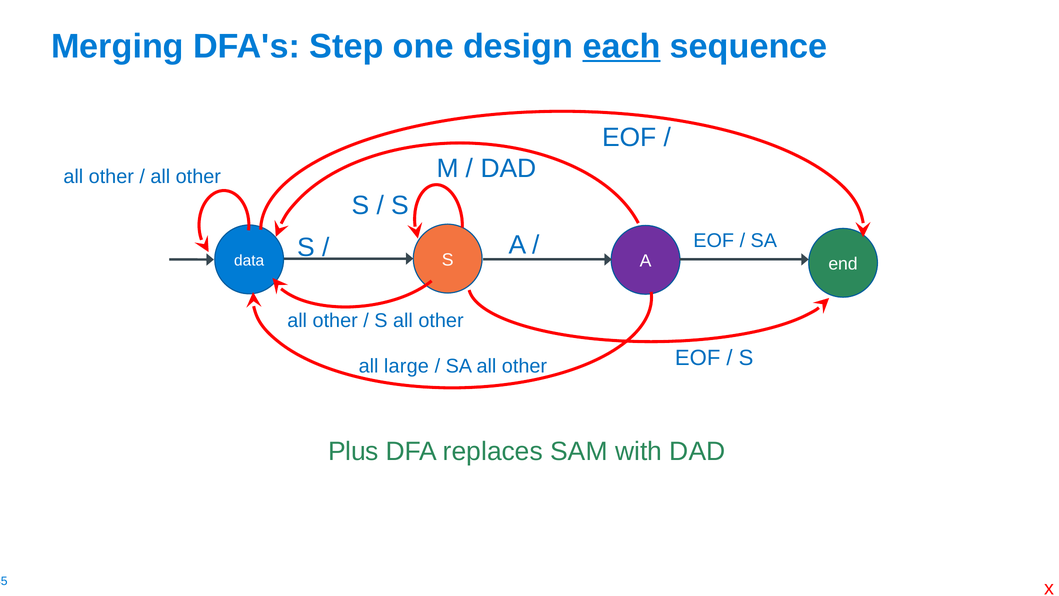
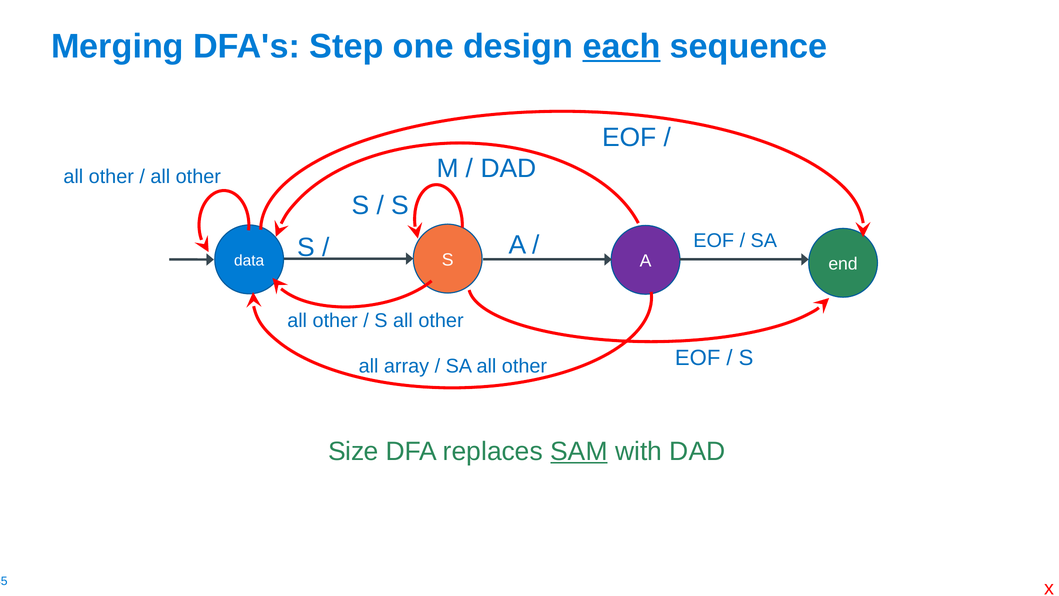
large: large -> array (407, 366)
Plus: Plus -> Size (353, 451)
SAM underline: none -> present (579, 451)
